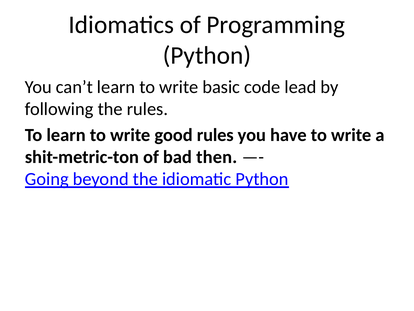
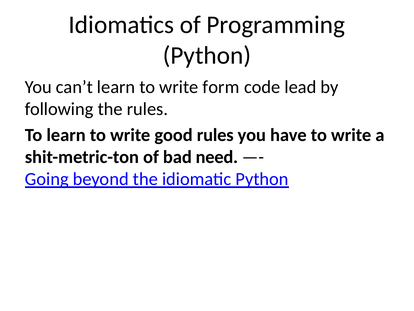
basic: basic -> form (221, 87)
then: then -> need (217, 157)
